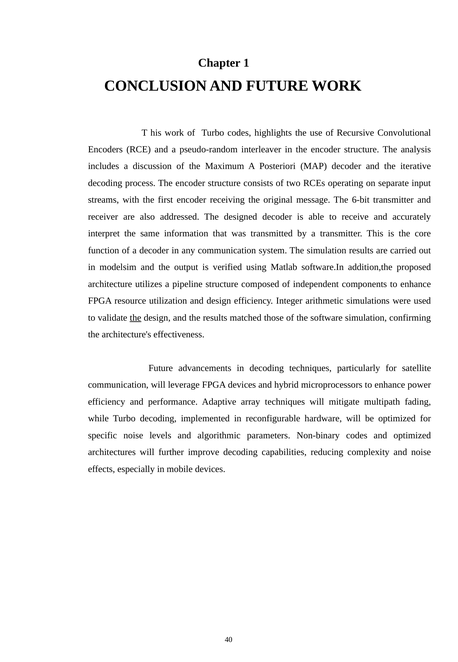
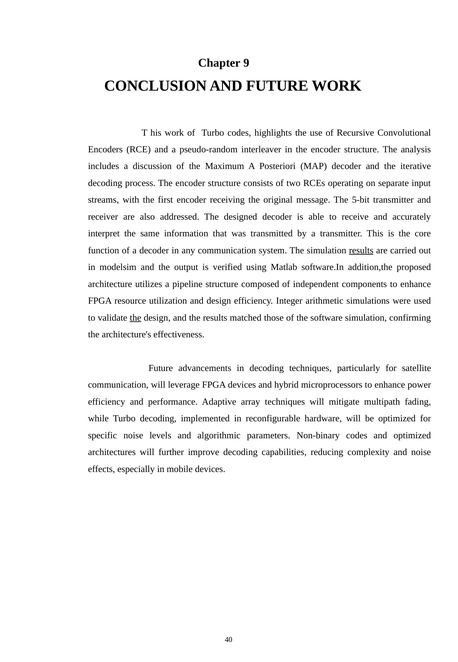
1: 1 -> 9 (246, 63)
6-bit: 6-bit -> 5-bit (361, 200)
results underline: none -> present (361, 250)
